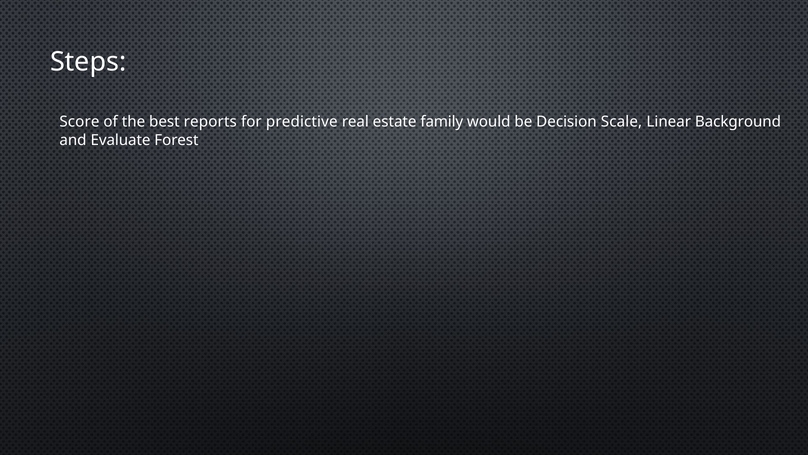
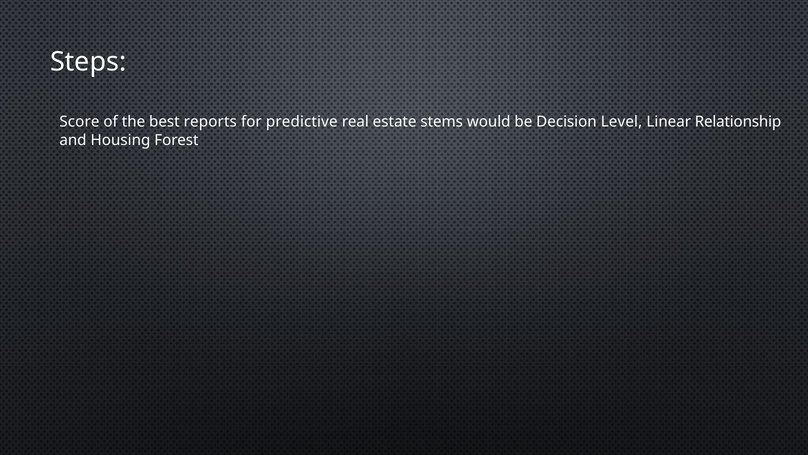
family: family -> stems (442, 122)
Scale: Scale -> Level (621, 122)
Background: Background -> Relationship (738, 122)
Evaluate: Evaluate -> Housing (120, 140)
